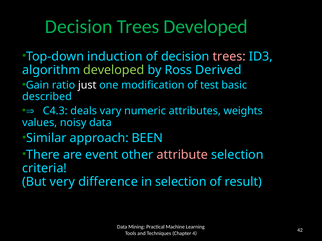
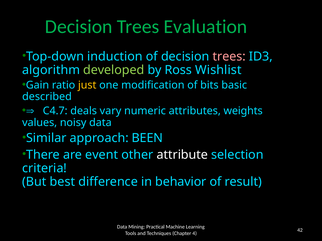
Trees Developed: Developed -> Evaluation (205, 27)
Derived: Derived -> Wishlist (218, 70)
just colour: white -> yellow (87, 85)
test: test -> bits (209, 85)
C4.3: C4.3 -> C4.7 (55, 111)
attribute colour: pink -> white (182, 155)
very: very -> best (62, 182)
in selection: selection -> behavior (181, 182)
